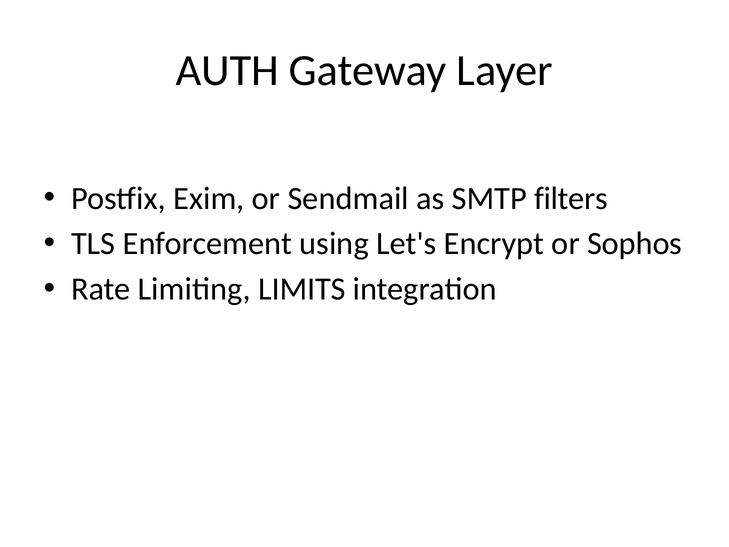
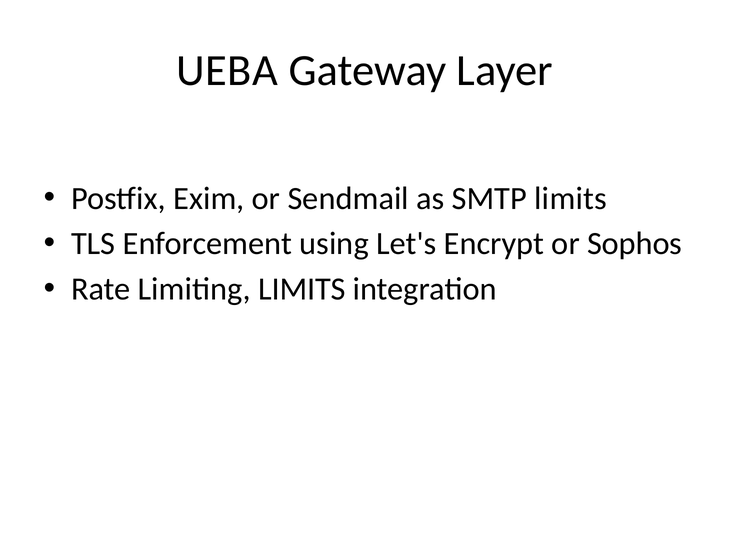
AUTH: AUTH -> UEBA (227, 71)
SMTP filters: filters -> limits (571, 198)
